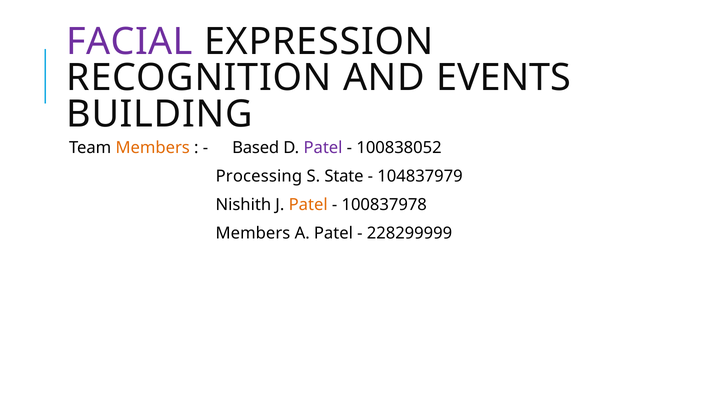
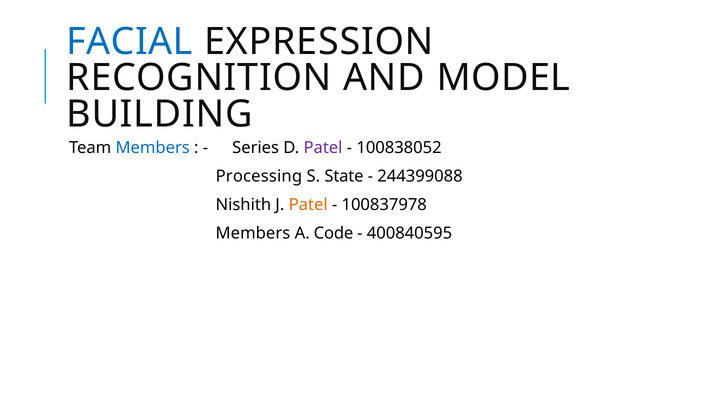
FACIAL colour: purple -> blue (129, 42)
EVENTS: EVENTS -> MODEL (503, 78)
Members colour: orange -> blue (153, 148)
Based: Based -> Series (256, 148)
104837979: 104837979 -> 244399088 (420, 176)
A Patel: Patel -> Code (334, 233)
228299999: 228299999 -> 400840595 (409, 233)
